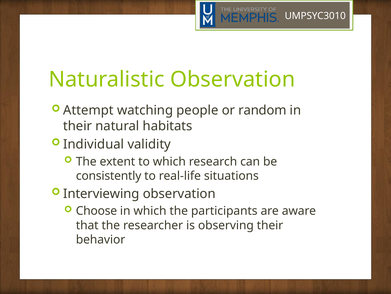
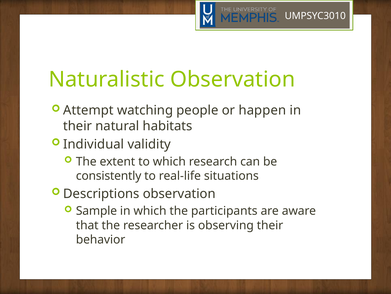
random: random -> happen (262, 110)
Interviewing: Interviewing -> Descriptions (101, 193)
Choose: Choose -> Sample (96, 210)
